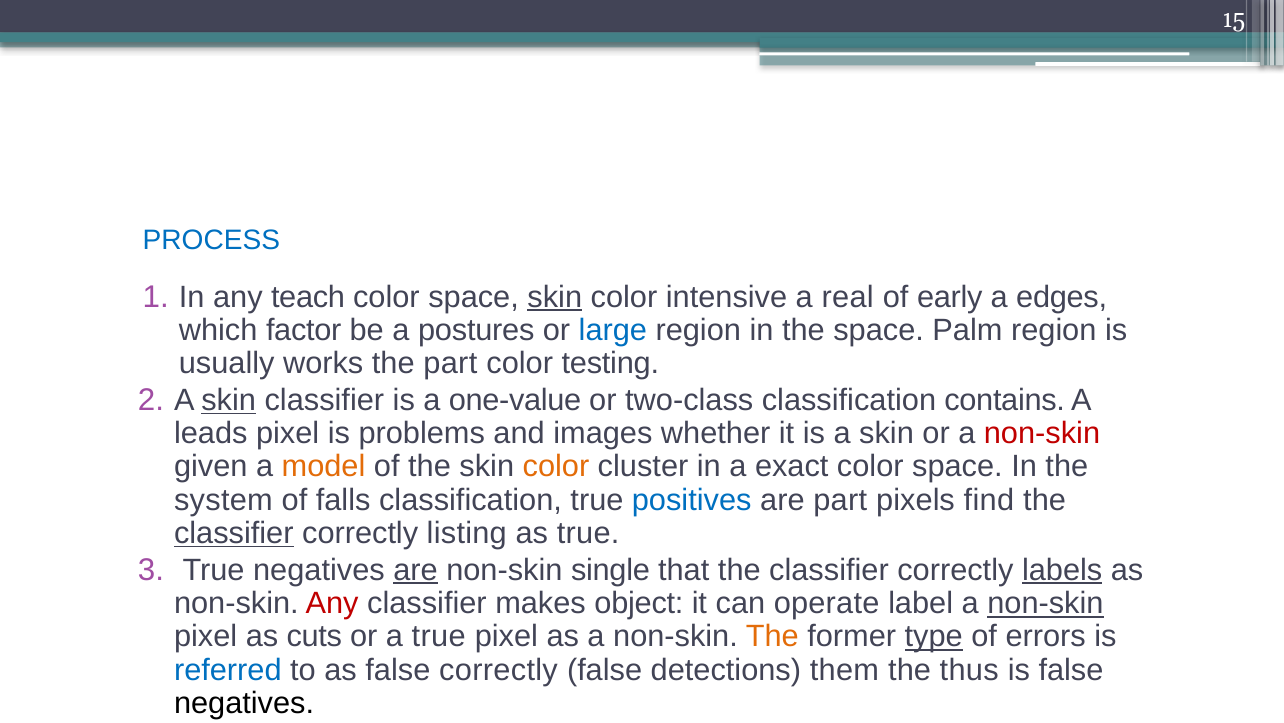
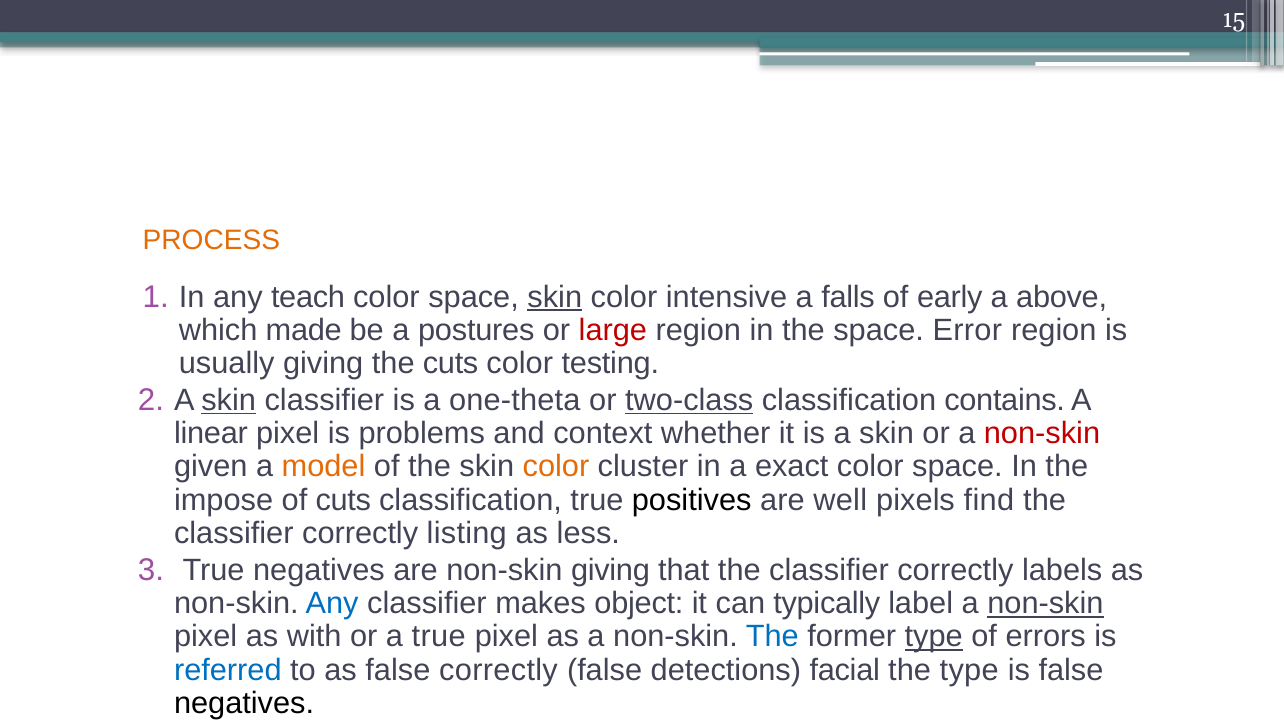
PROCESS colour: blue -> orange (211, 240)
real: real -> falls (848, 297)
edges: edges -> above (1062, 297)
factor: factor -> made (304, 330)
large colour: blue -> red (613, 330)
Palm: Palm -> Error (967, 330)
usually works: works -> giving (323, 363)
the part: part -> cuts (451, 363)
one-value: one-value -> one-theta (515, 400)
two-class underline: none -> present (689, 400)
leads: leads -> linear (211, 433)
images: images -> context (603, 433)
system: system -> impose (224, 500)
of falls: falls -> cuts (343, 500)
positives colour: blue -> black (692, 500)
are part: part -> well (840, 500)
classifier underline: present -> none (234, 533)
as true: true -> less (588, 533)
are underline: present -> none (415, 570)
non-skin single: single -> giving (610, 570)
labels underline: present -> none (1062, 570)
Any colour: red -> blue (332, 603)
operate: operate -> typically (827, 603)
cuts: cuts -> with (314, 636)
The colour: orange -> blue (772, 636)
them: them -> facial (845, 669)
the thus: thus -> type (969, 669)
